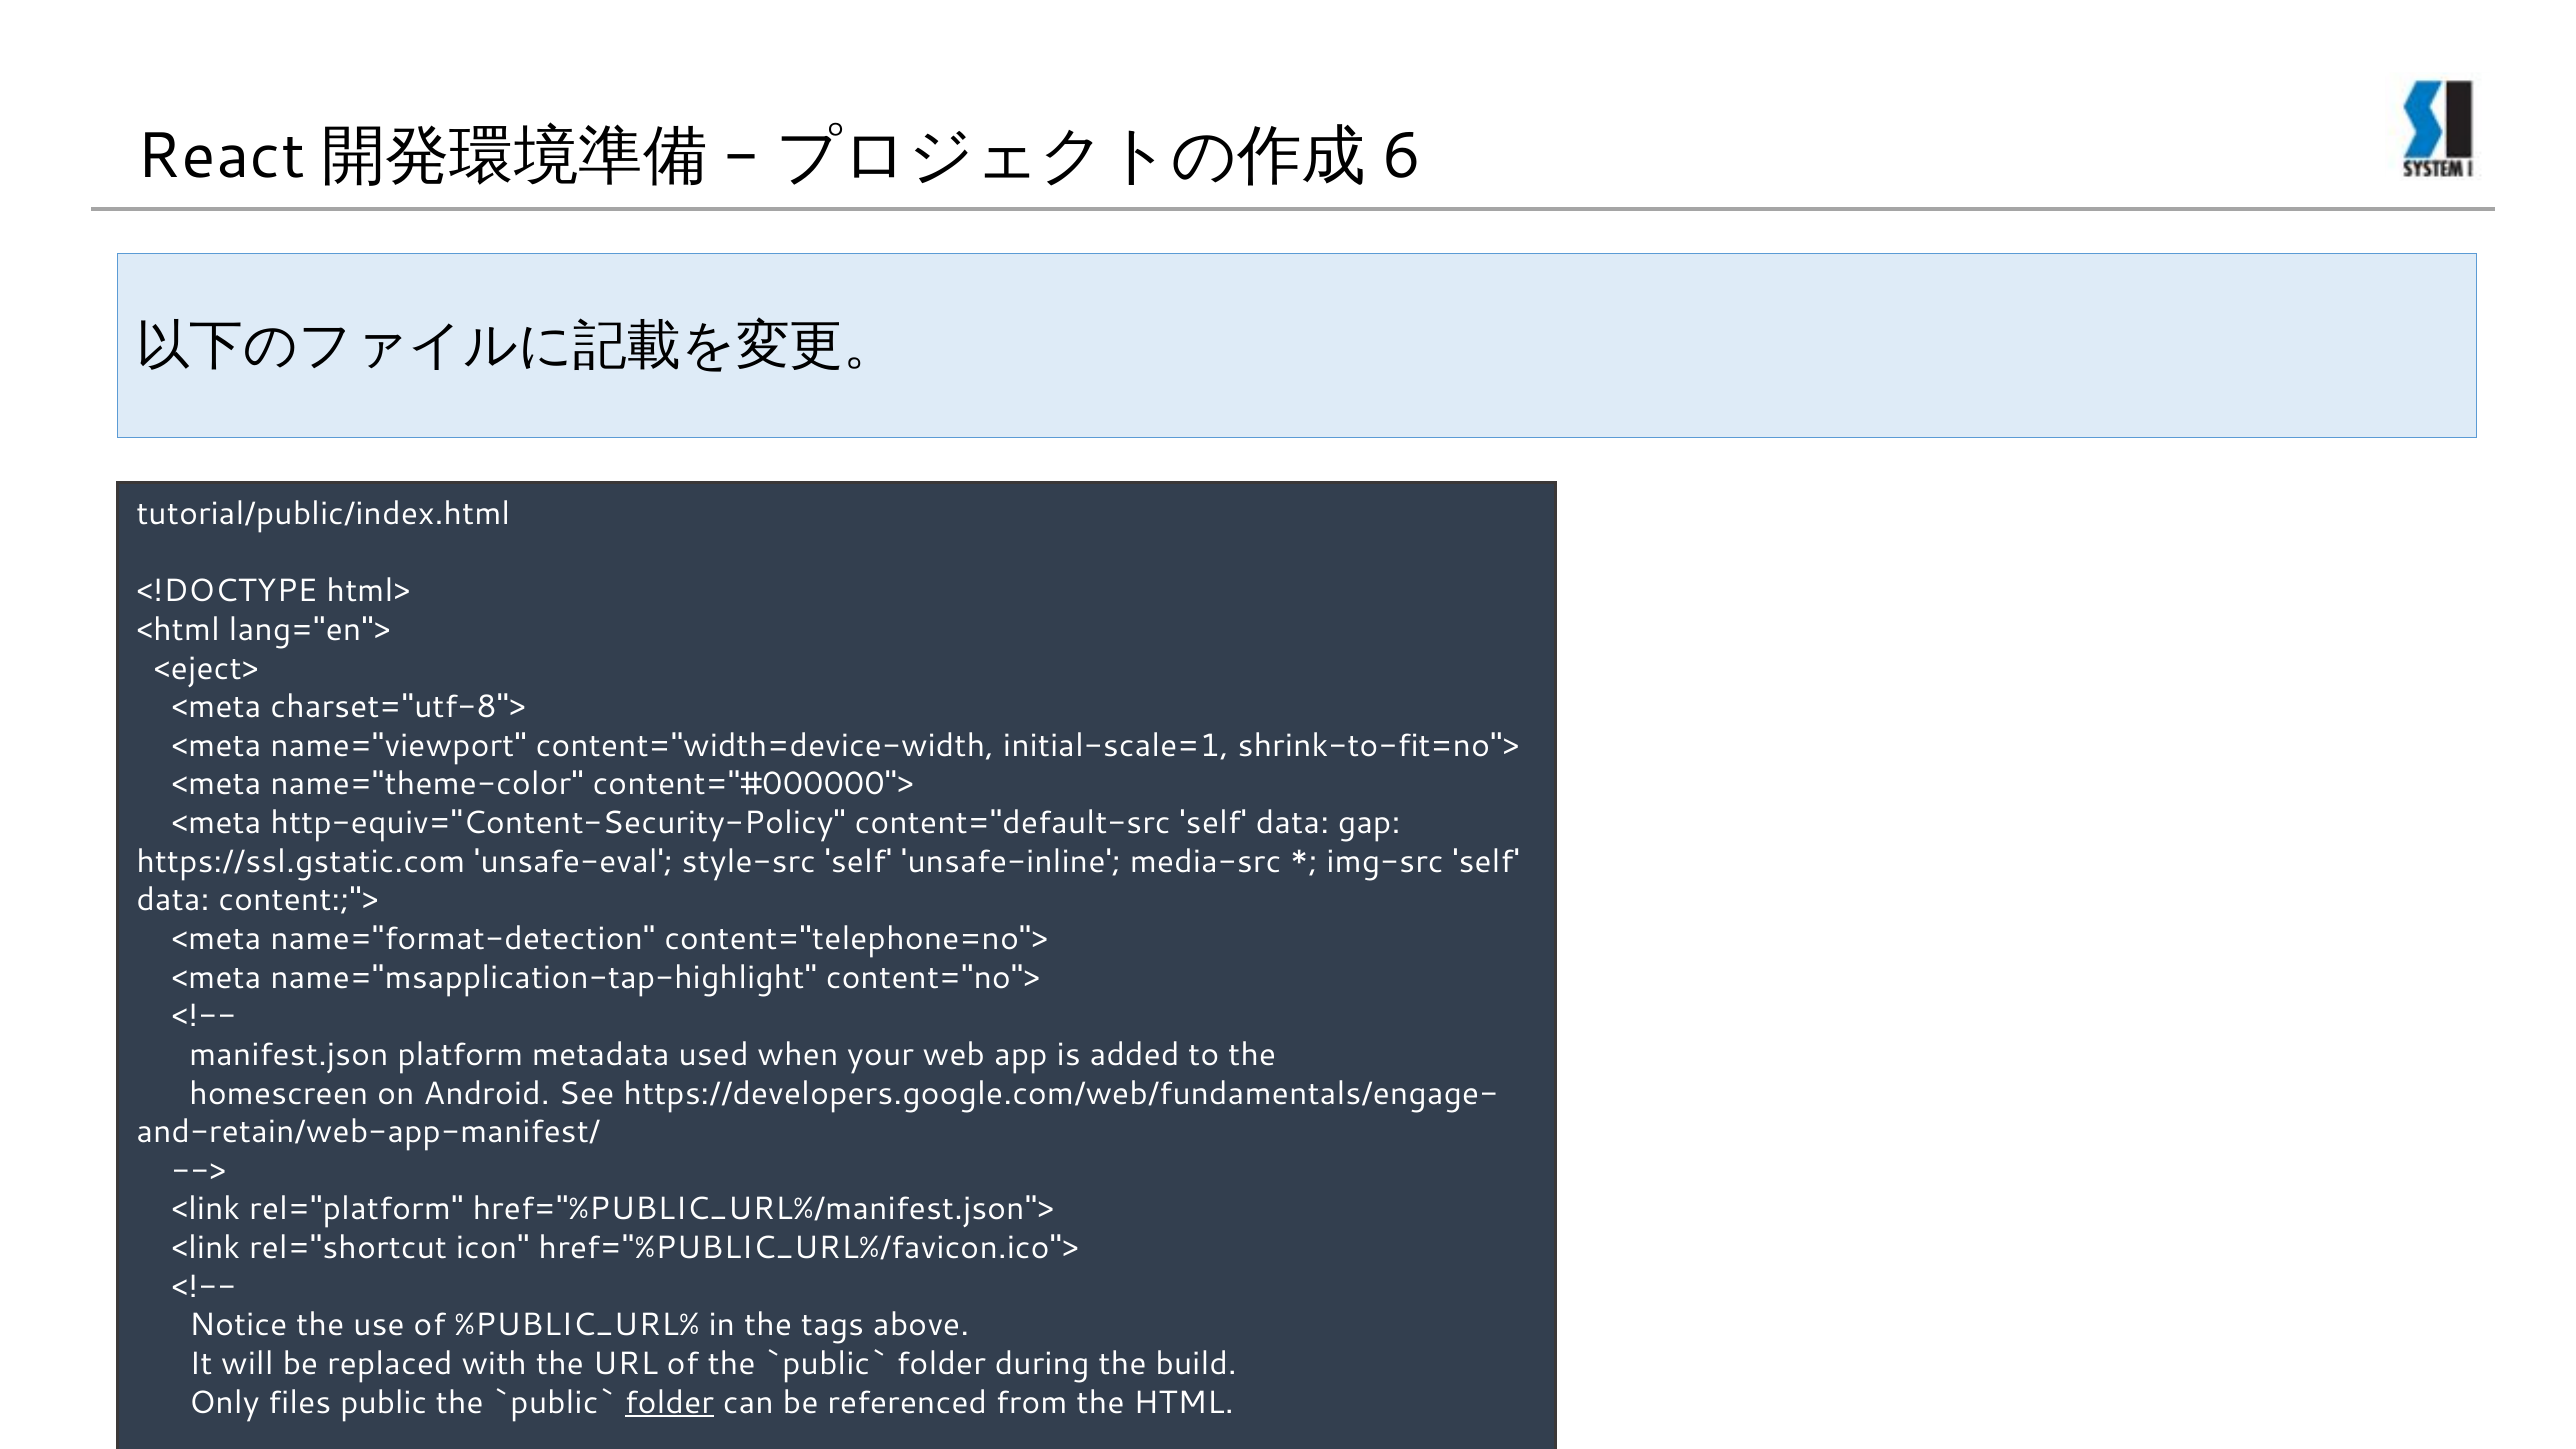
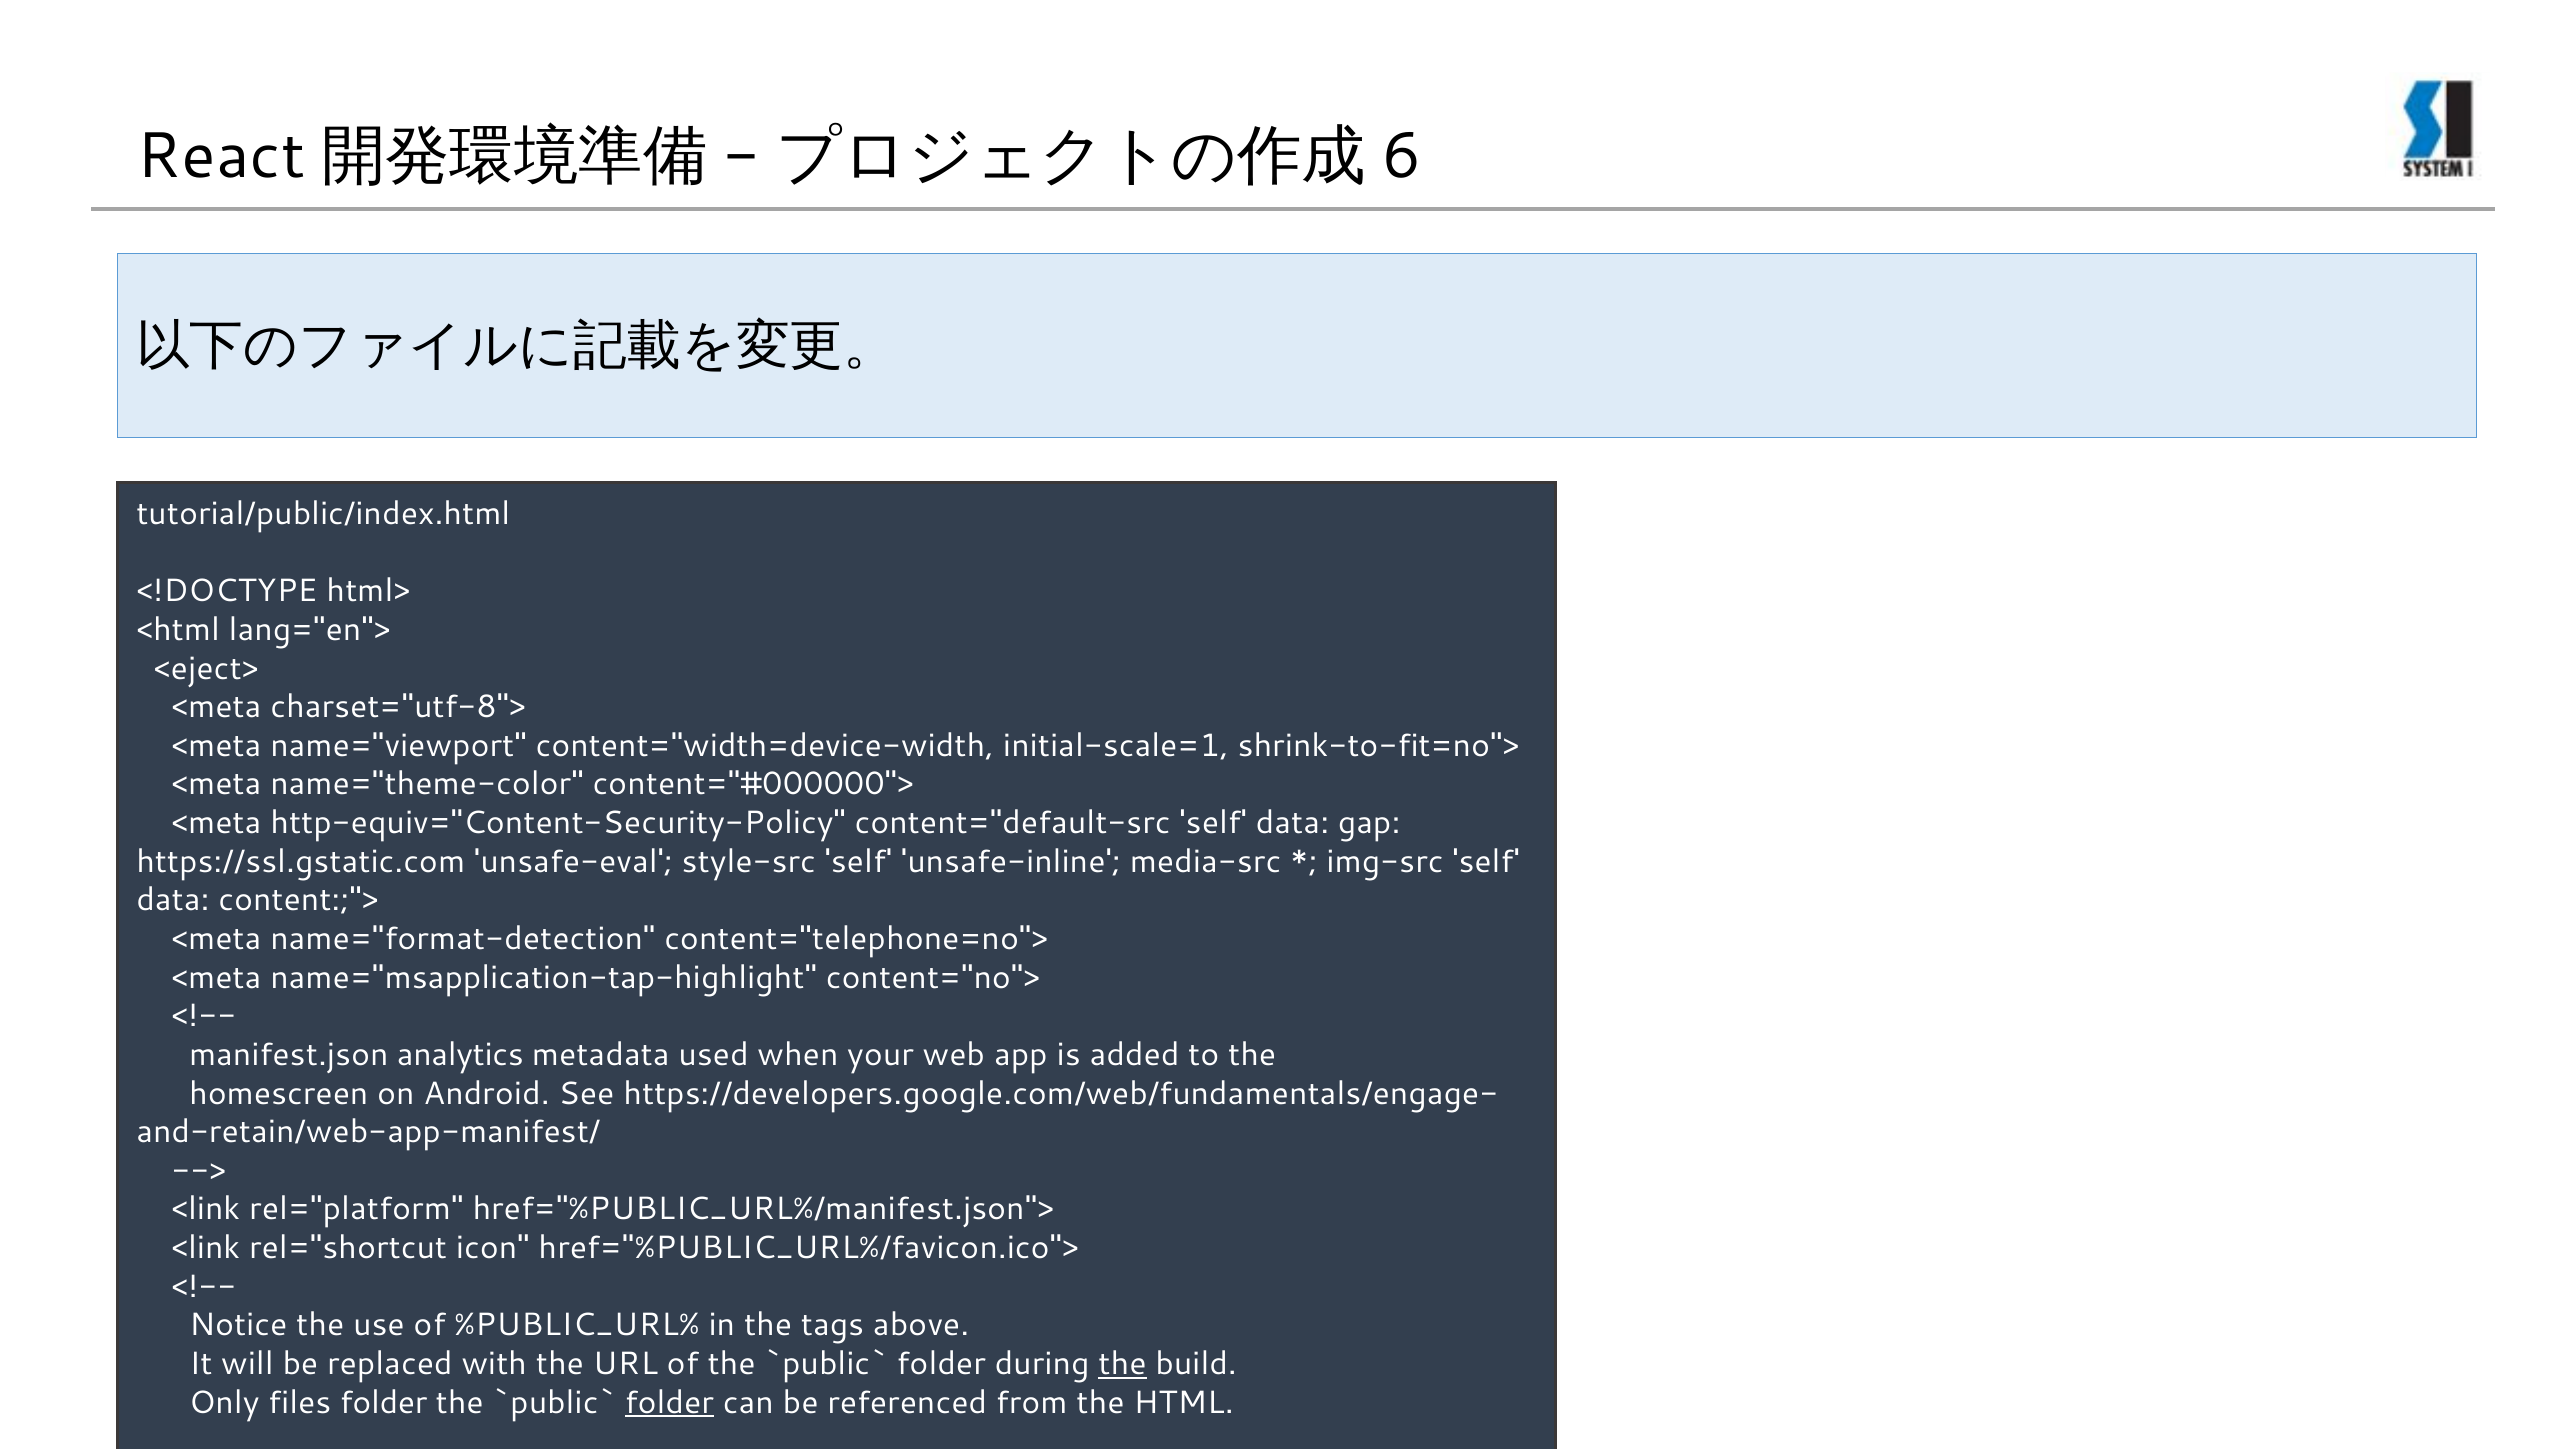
manifest.json platform: platform -> analytics (460, 1055)
the underline: none -> present (1122, 1364)
files public: public -> folder (384, 1403)
